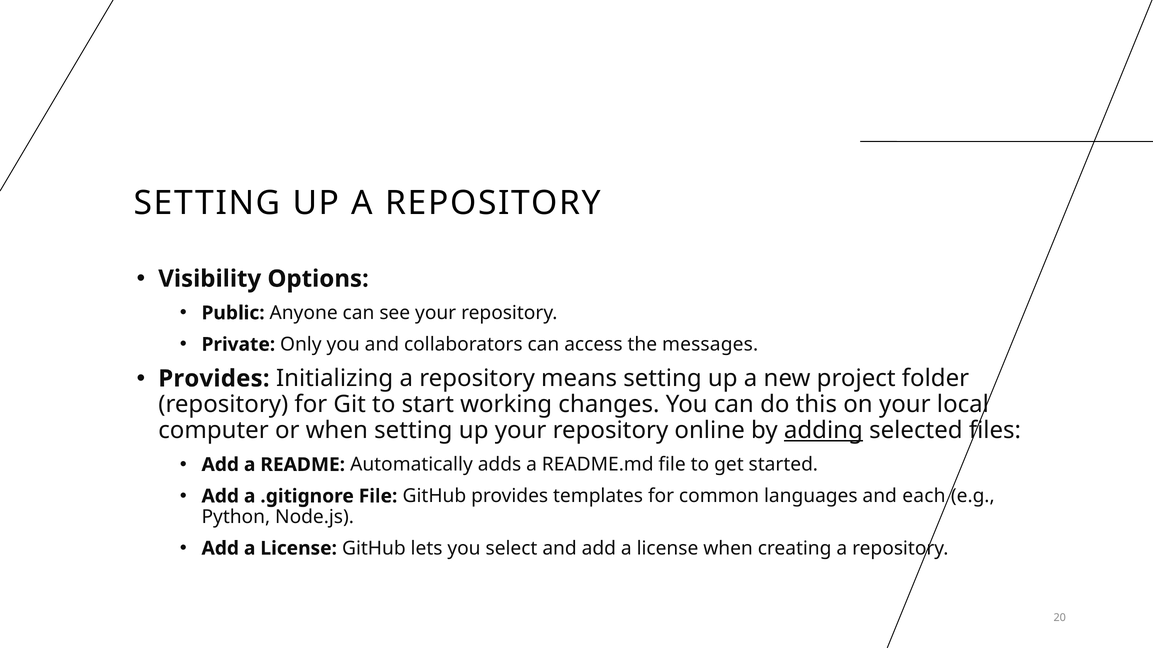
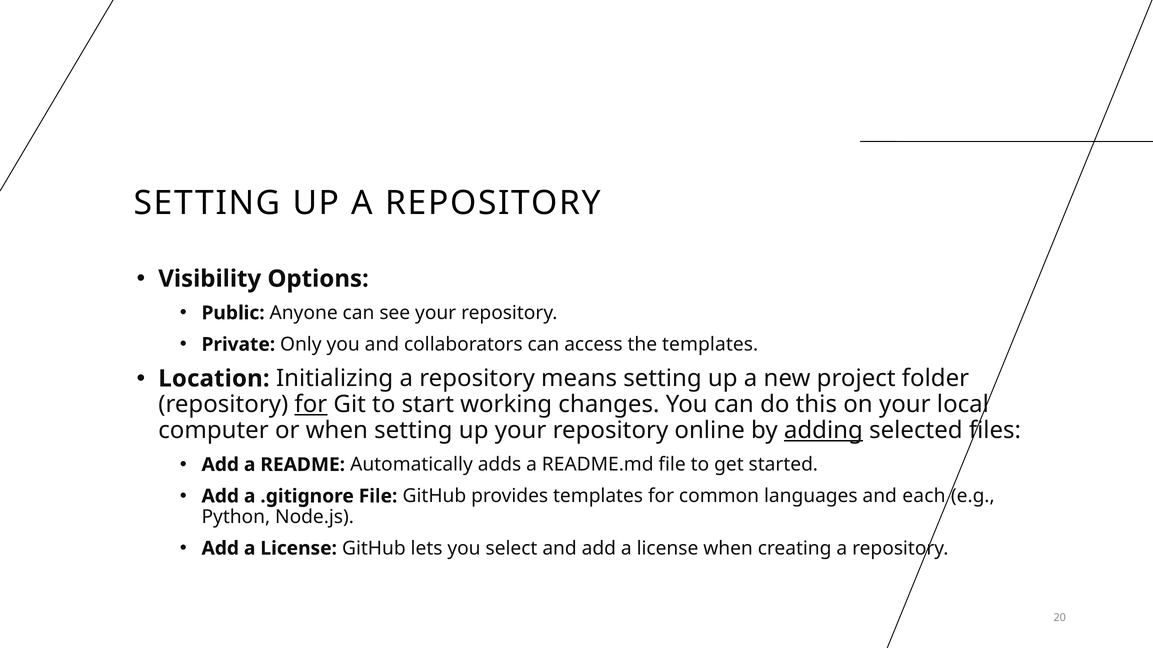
the messages: messages -> templates (710, 345)
Provides: Provides -> Location (214, 379)
for underline: none -> present (311, 405)
